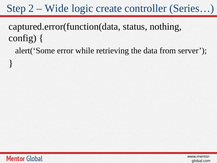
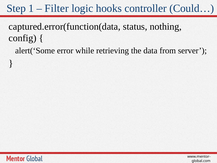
2: 2 -> 1 (31, 8)
Wide: Wide -> Filter (57, 8)
create: create -> hooks (109, 8)
Series…: Series… -> Could… (192, 8)
